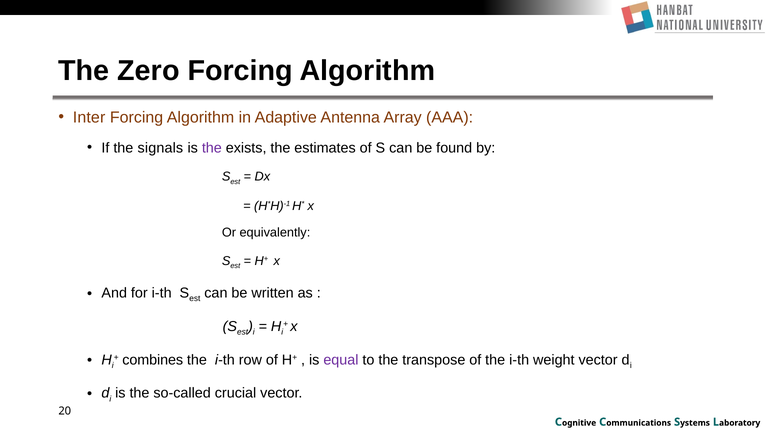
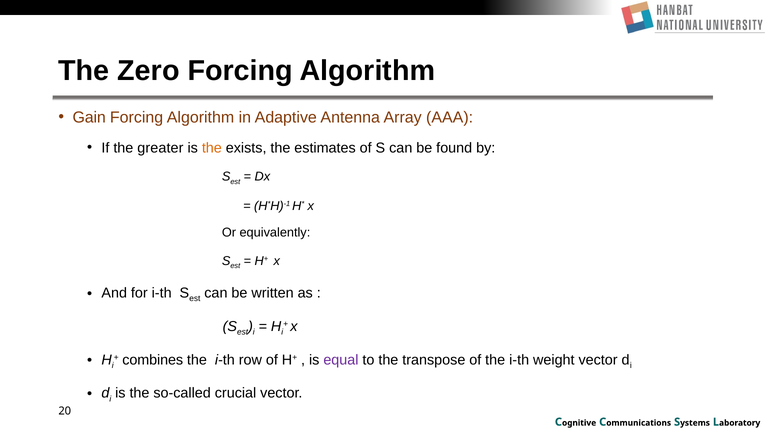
Inter: Inter -> Gain (89, 117)
signals: signals -> greater (160, 148)
the colour: purple -> orange (212, 148)
